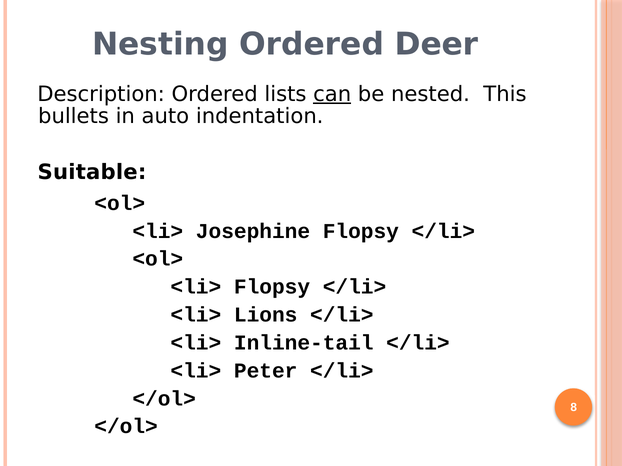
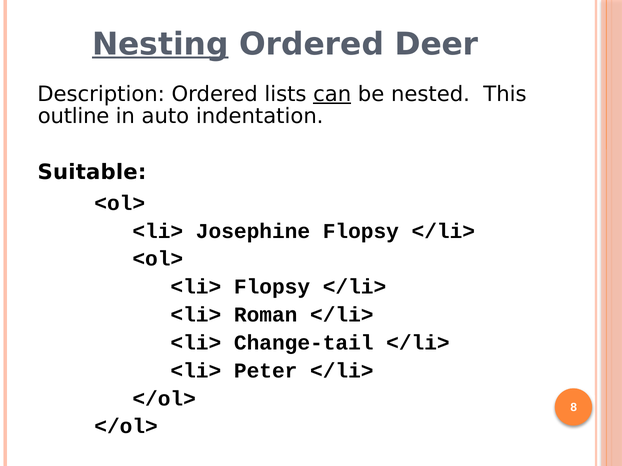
Nesting underline: none -> present (160, 44)
bullets: bullets -> outline (74, 116)
Lions: Lions -> Roman (266, 315)
Inline-tail: Inline-tail -> Change-tail (304, 343)
